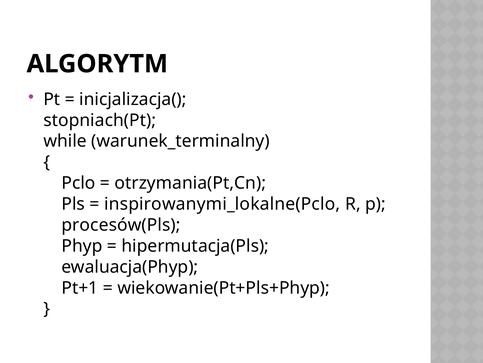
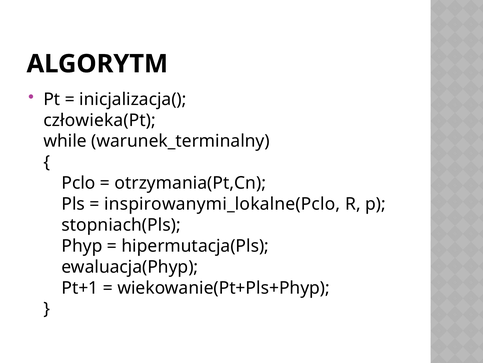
stopniach(Pt: stopniach(Pt -> człowieka(Pt (100, 120)
procesów(Pls: procesów(Pls -> stopniach(Pls (121, 225)
